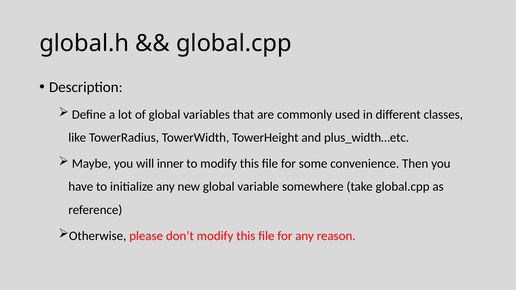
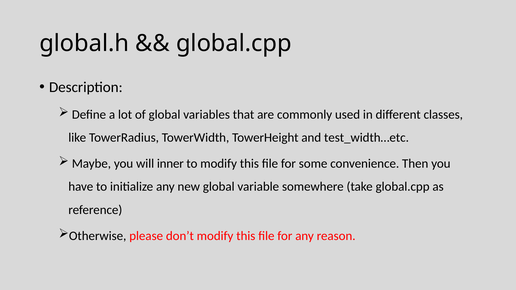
plus_width…etc: plus_width…etc -> test_width…etc (366, 138)
